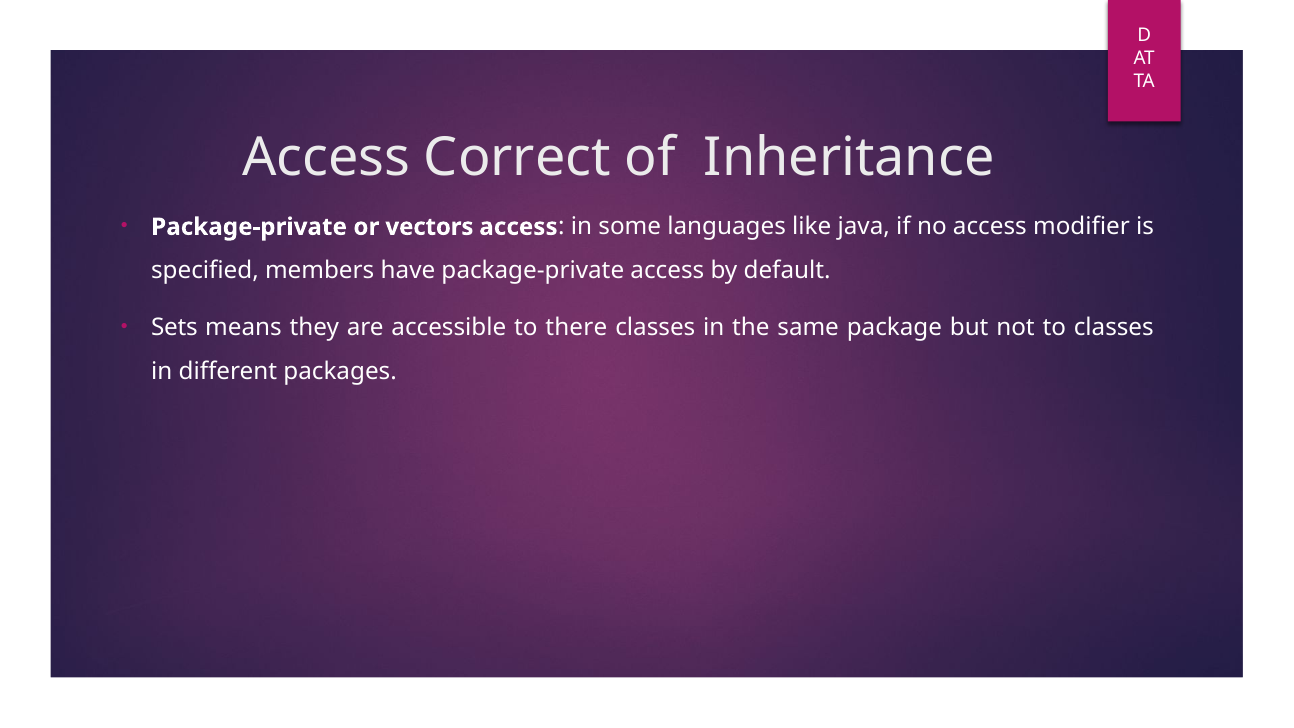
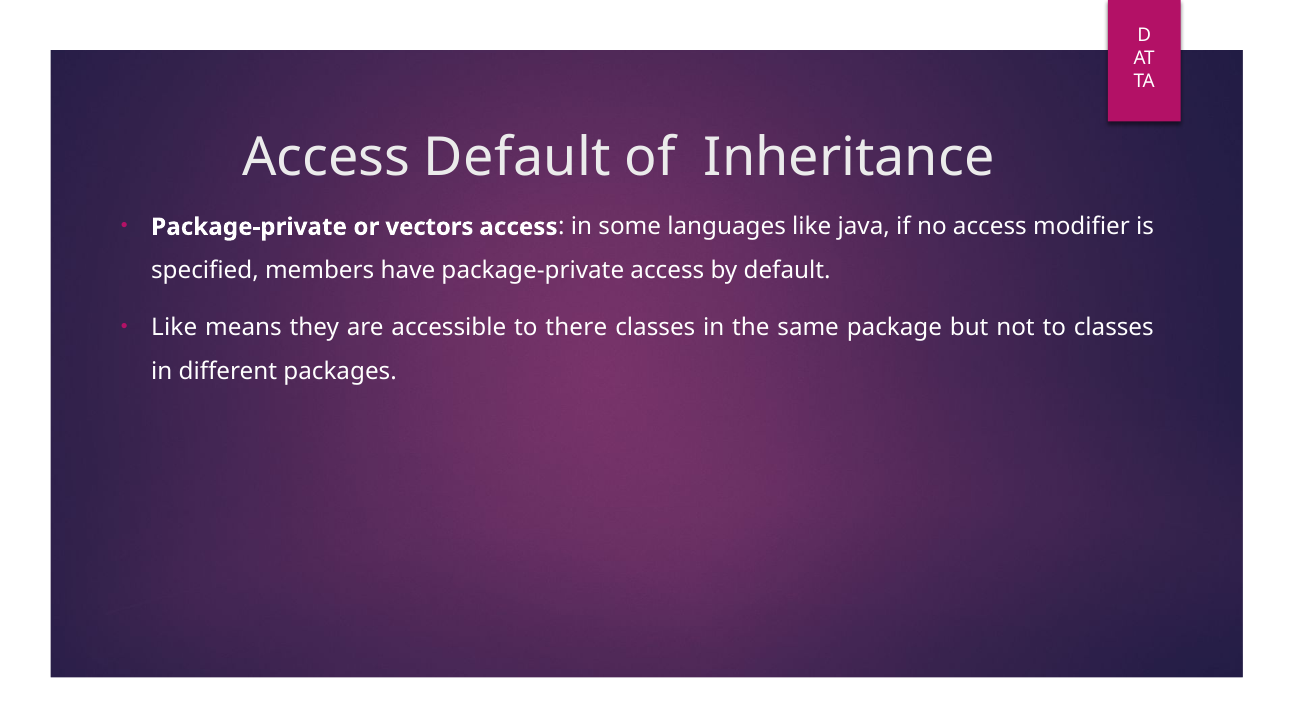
Access Correct: Correct -> Default (517, 158)
Sets: Sets -> Like (174, 328)
